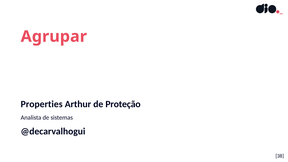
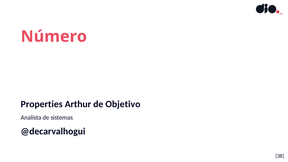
Agrupar: Agrupar -> Número (54, 37)
Proteção: Proteção -> Objetivo (123, 104)
